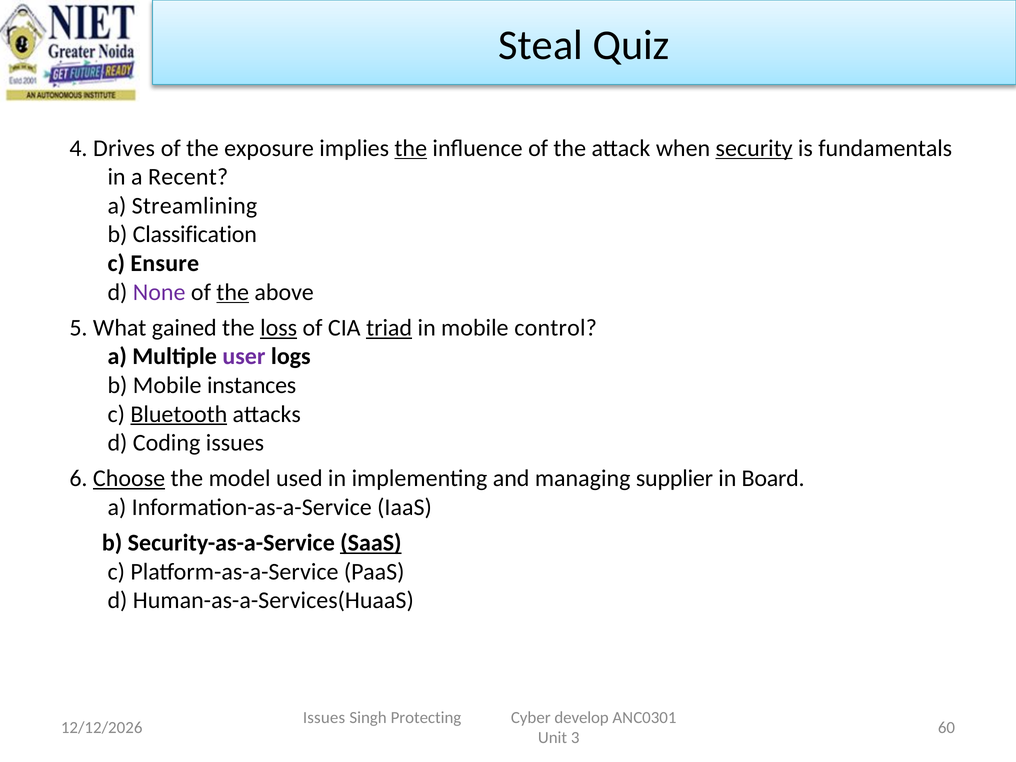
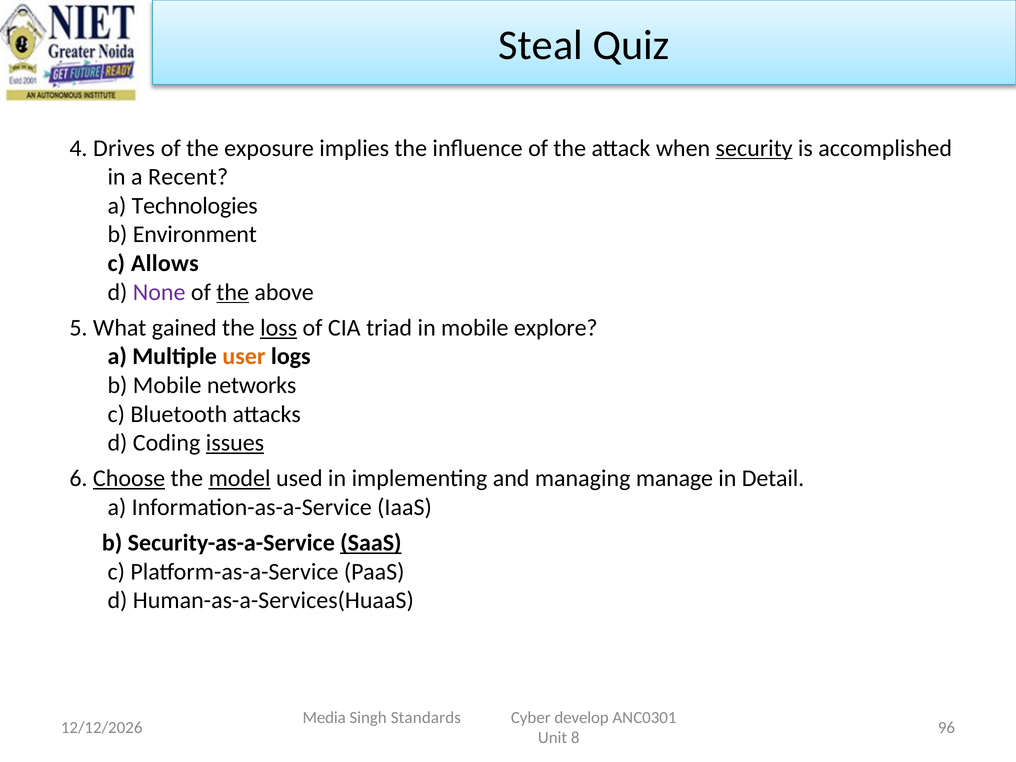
the underline: present -> none (411, 148)
fundamentals: fundamentals -> accomplished (885, 148)
Streamlining: Streamlining -> Technologies (195, 206)
Classification: Classification -> Environment (195, 235)
Ensure: Ensure -> Allows (165, 263)
triad underline: present -> none (389, 328)
control: control -> explore (556, 328)
user colour: purple -> orange (244, 357)
instances: instances -> networks (252, 385)
Bluetooth underline: present -> none (179, 414)
issues underline: none -> present (235, 443)
model underline: none -> present (240, 478)
supplier: supplier -> manage (674, 478)
Board: Board -> Detail (773, 478)
Issues: Issues -> Media (324, 718)
Protecting: Protecting -> Standards (426, 718)
60: 60 -> 96 (946, 728)
3: 3 -> 8 (575, 738)
